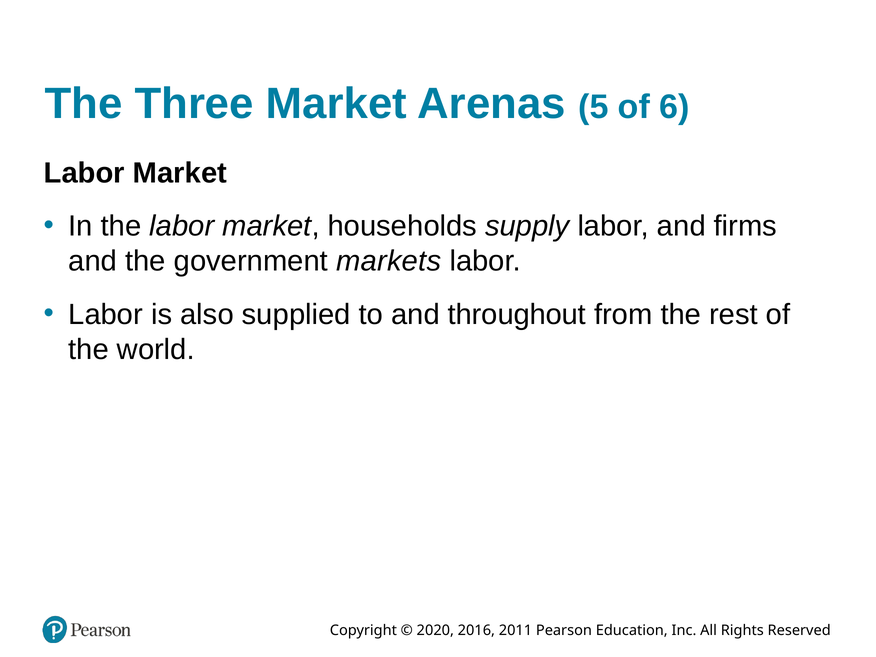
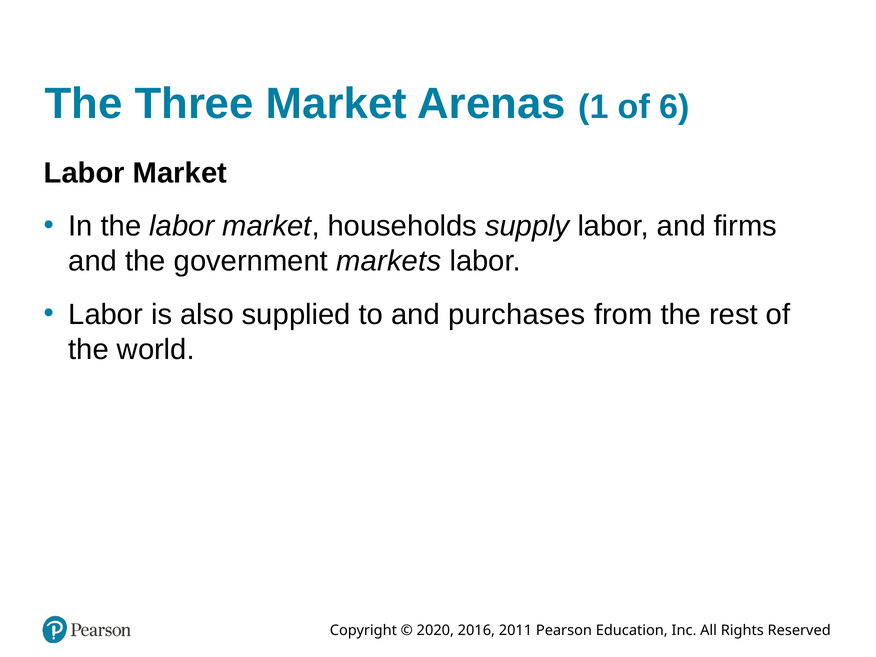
5: 5 -> 1 (594, 107)
throughout: throughout -> purchases (517, 314)
